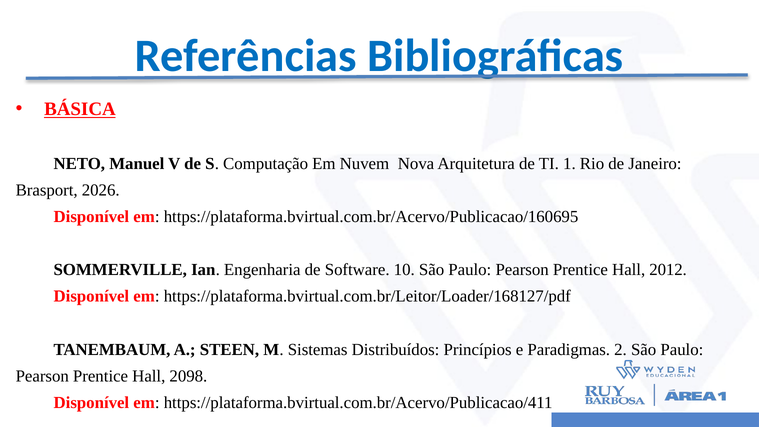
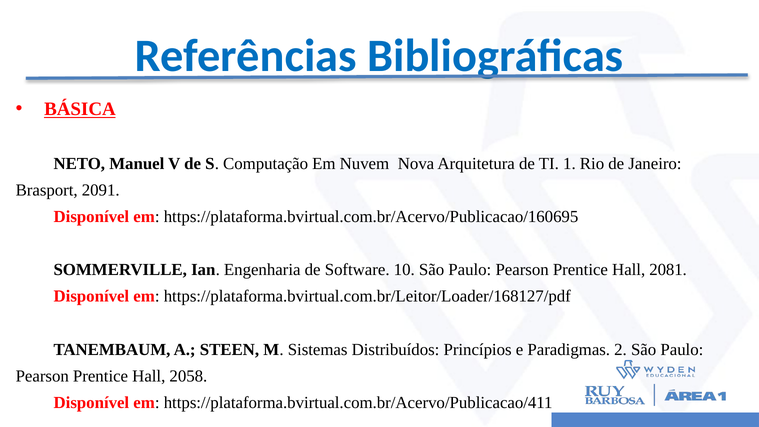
2026: 2026 -> 2091 (101, 190)
2012: 2012 -> 2081 (668, 270)
2098: 2098 -> 2058 (188, 376)
